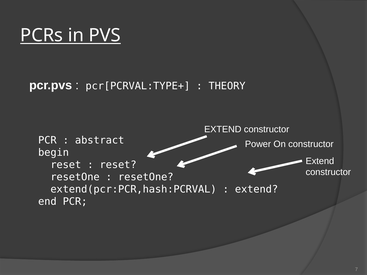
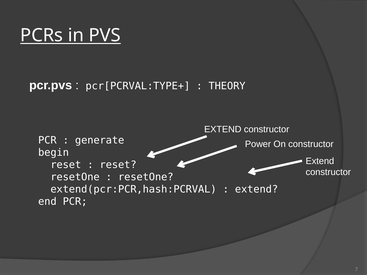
abstract: abstract -> generate (100, 140)
